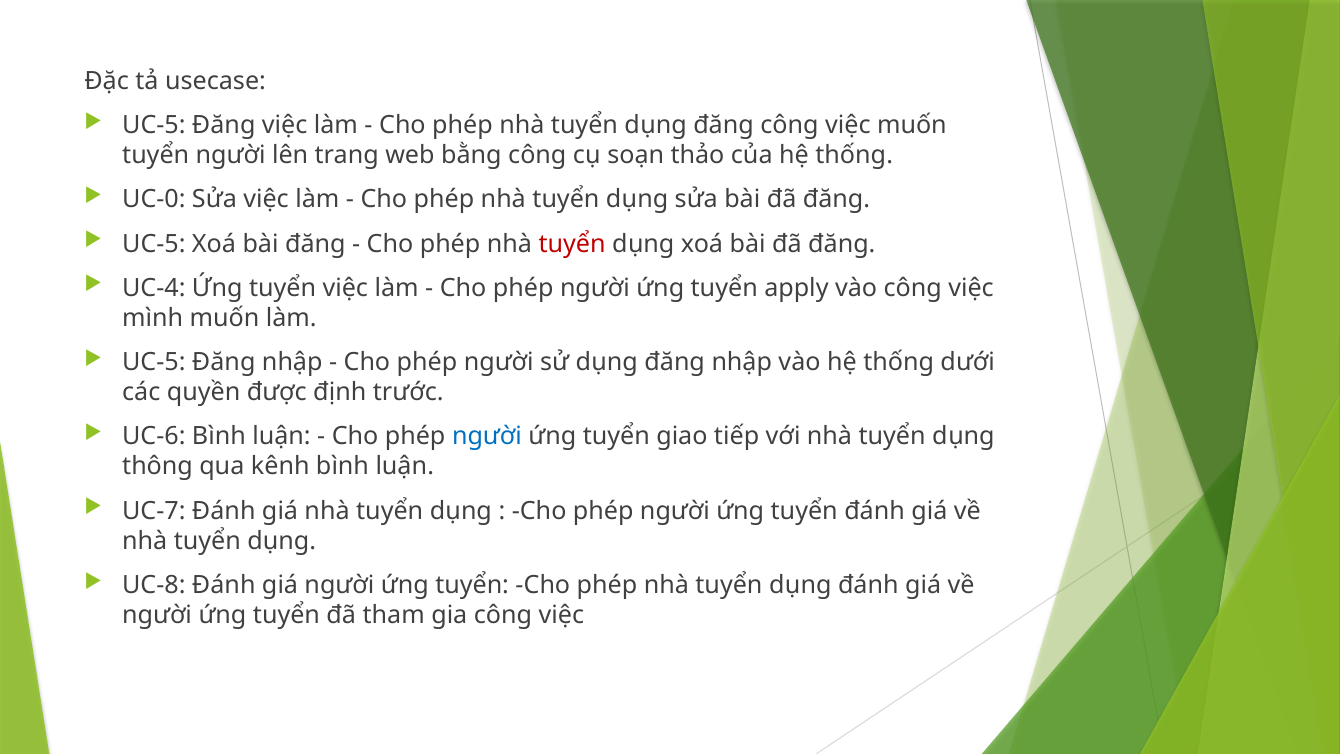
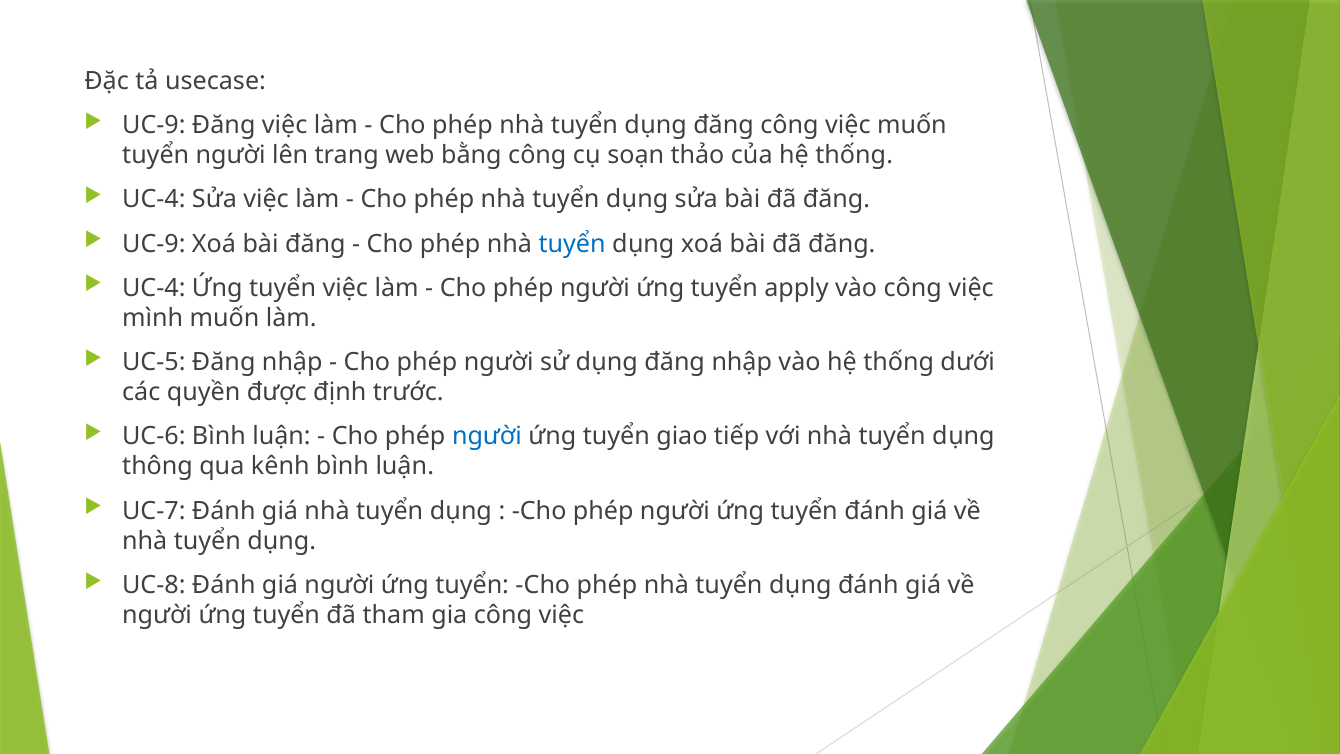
UC-5: UC-5 -> UC-9 (154, 125)
UC-0: UC-0 -> UC-4 (154, 200)
UC-5: UC-5 -> UC-9 (154, 244)
tuyển colour: red -> blue (572, 244)
